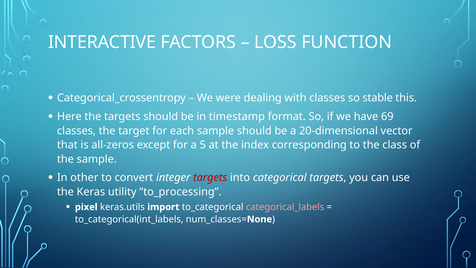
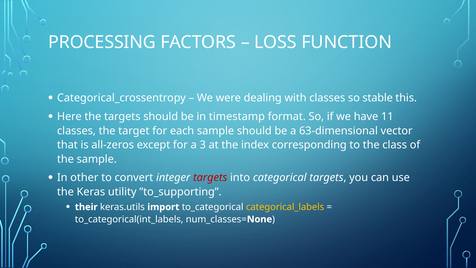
INTERACTIVE: INTERACTIVE -> PROCESSING (102, 42)
69: 69 -> 11 (387, 117)
20-dimensional: 20-dimensional -> 63-dimensional (338, 131)
5: 5 -> 3 (203, 145)
”to_processing: ”to_processing -> ”to_supporting (180, 192)
pixel: pixel -> their (86, 207)
categorical_labels colour: pink -> yellow (285, 207)
